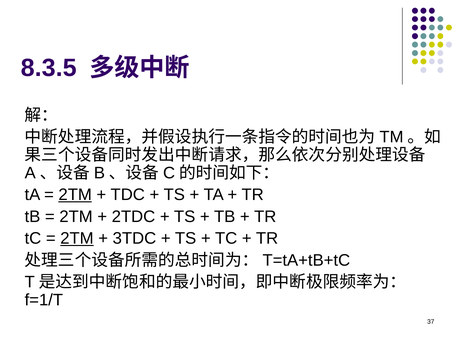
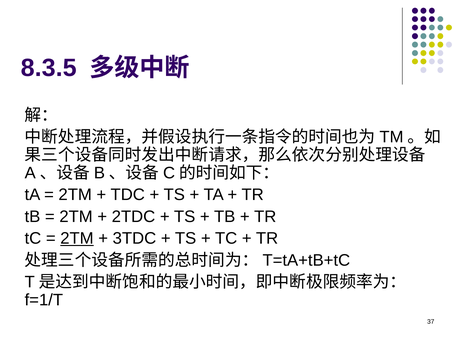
2TM underline: present -> none (75, 195)
